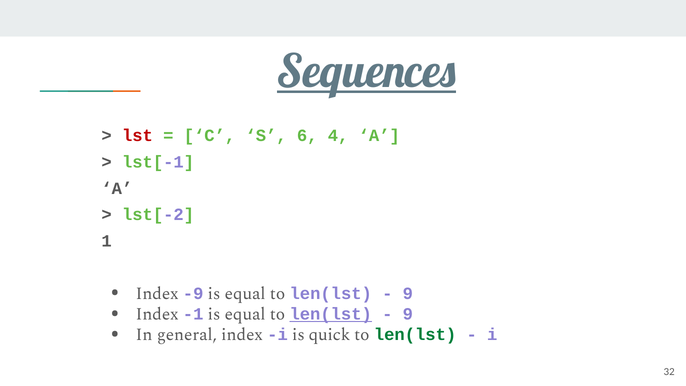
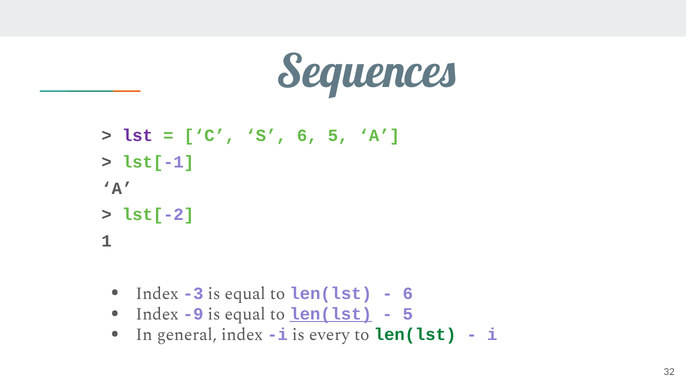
Sequences underline: present -> none (366, 72)
lst colour: red -> purple (137, 136)
6 4: 4 -> 5 (338, 136)
-9: -9 -> -3 (193, 294)
9: 9 -> 6 (408, 294)
-1: -1 -> -9 (193, 314)
9: 9 -> 5 (408, 314)
quick: quick -> every (329, 335)
